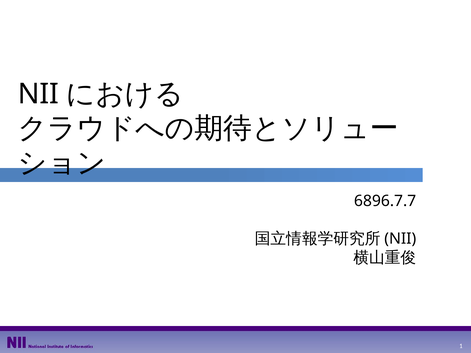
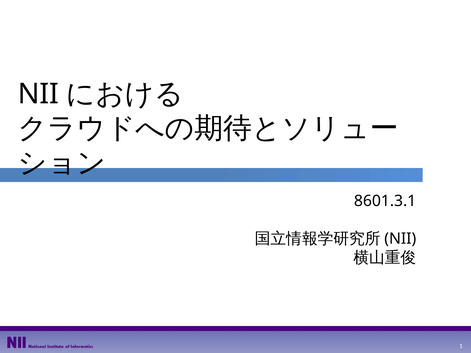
6896.7.7: 6896.7.7 -> 8601.3.1 (385, 201)
